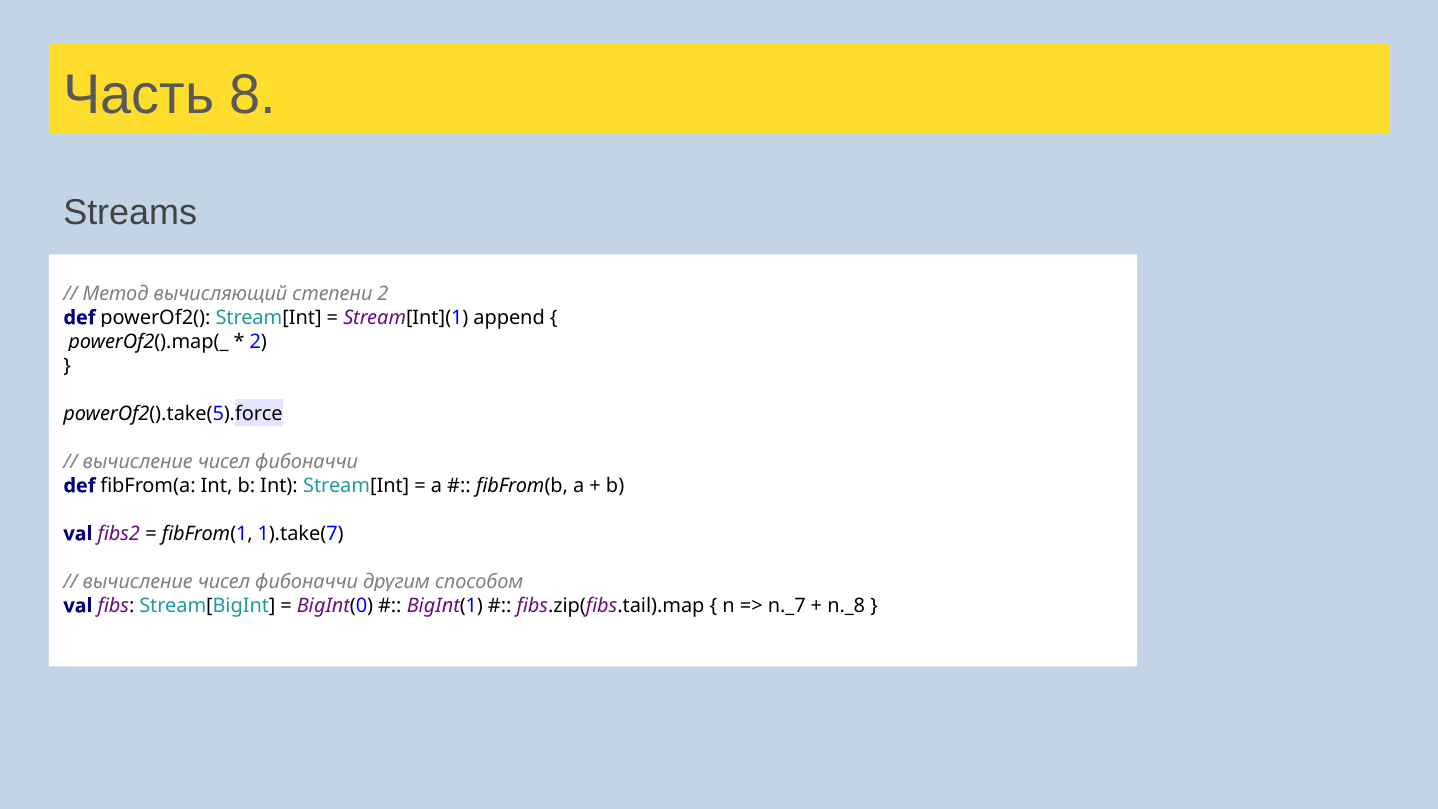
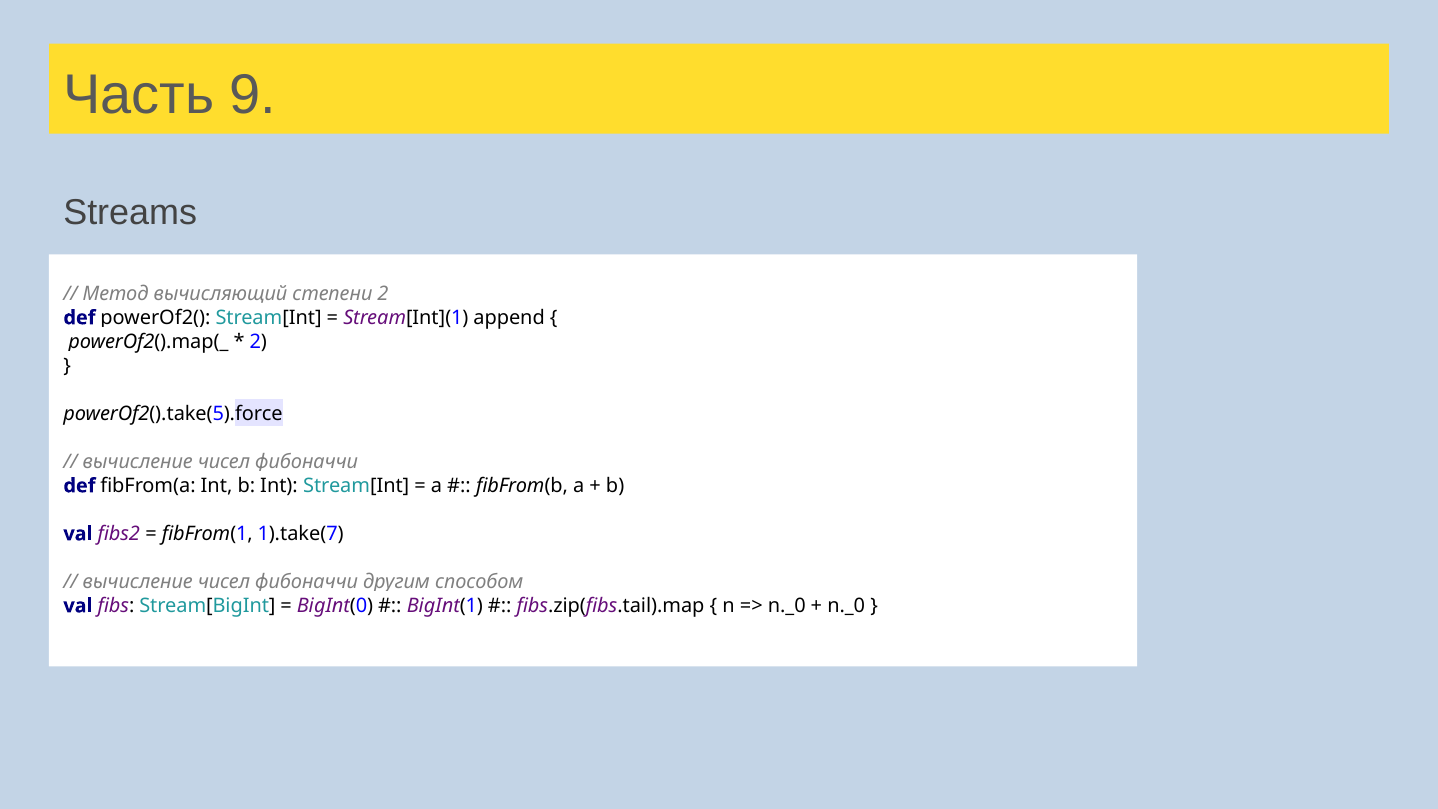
8: 8 -> 9 (253, 95)
n._7: n._7 -> n._0 (787, 606)
n._8: n._8 -> n._0 (846, 606)
